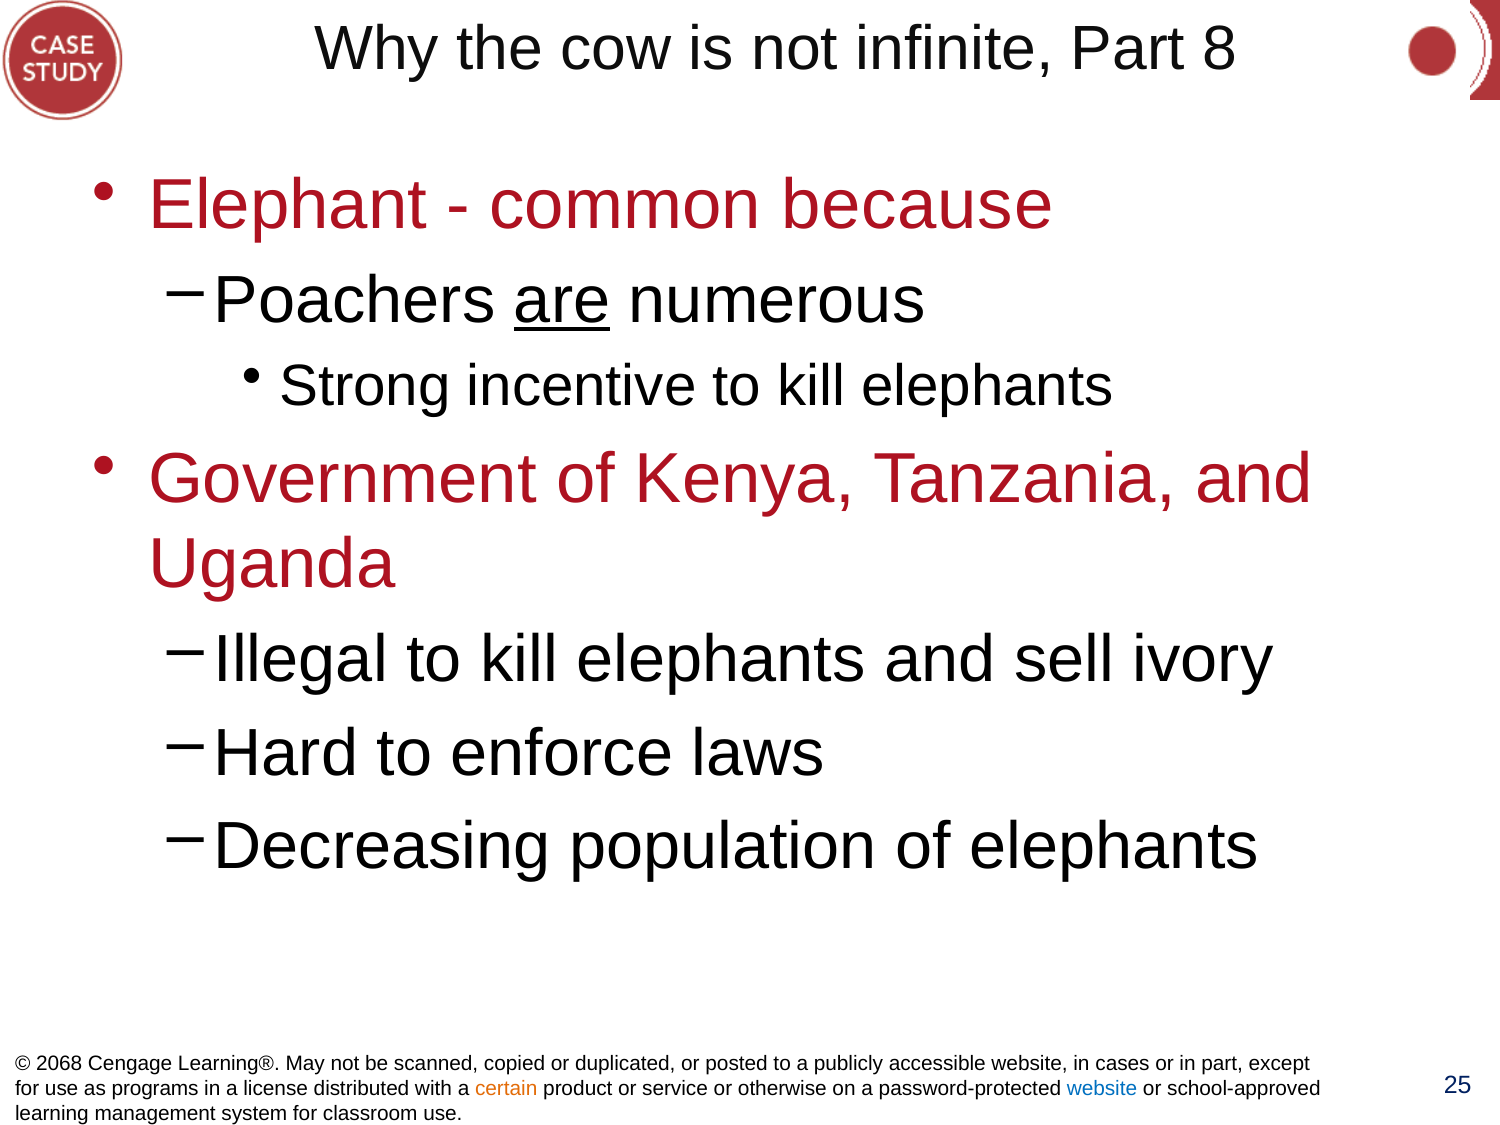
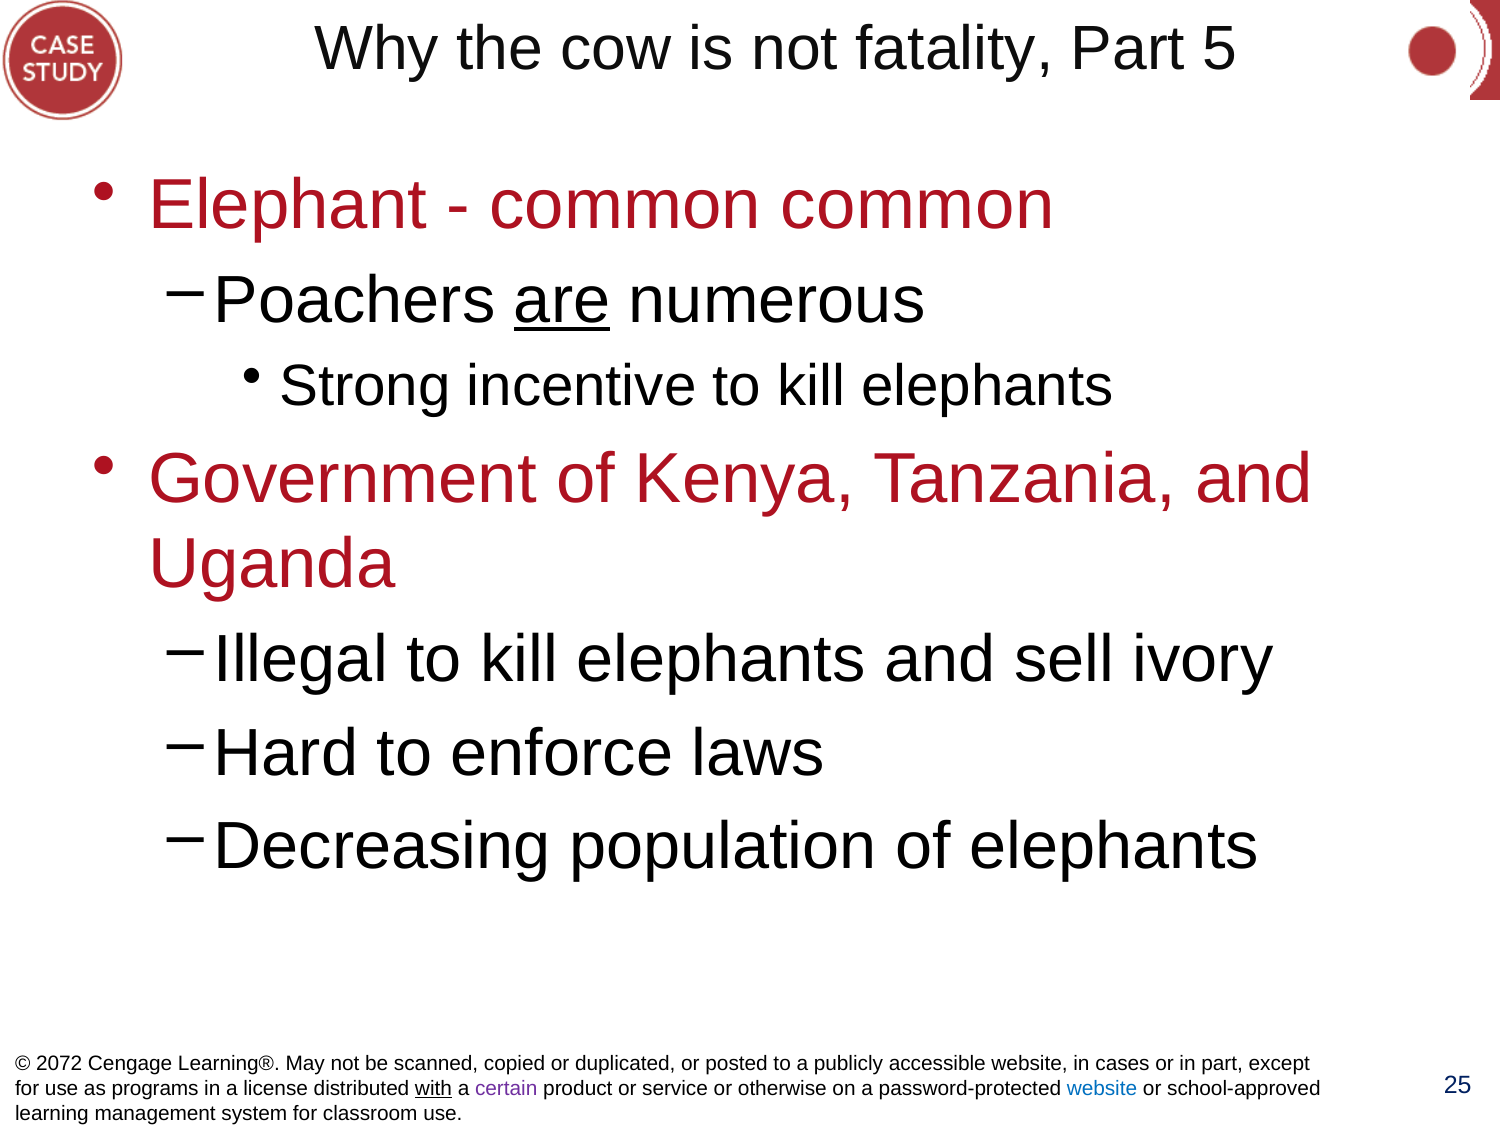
infinite: infinite -> fatality (955, 49)
8: 8 -> 5 (1220, 49)
common because: because -> common (918, 205)
2068: 2068 -> 2072 (59, 1064)
with underline: none -> present (434, 1089)
certain colour: orange -> purple (506, 1089)
